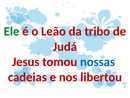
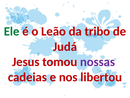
nossas colour: blue -> purple (97, 62)
